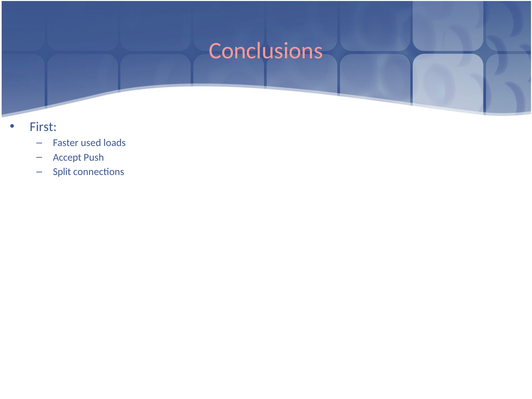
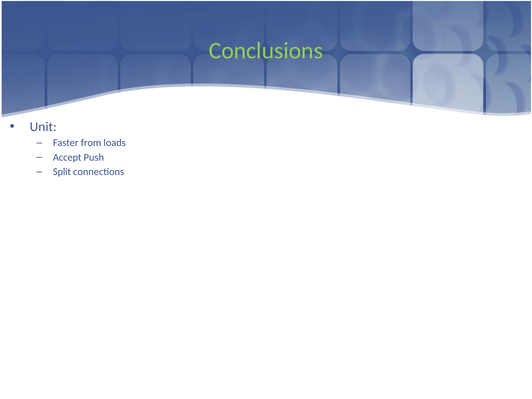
Conclusions colour: pink -> light green (266, 51)
First: First -> Unit (43, 127)
used: used -> from (91, 143)
